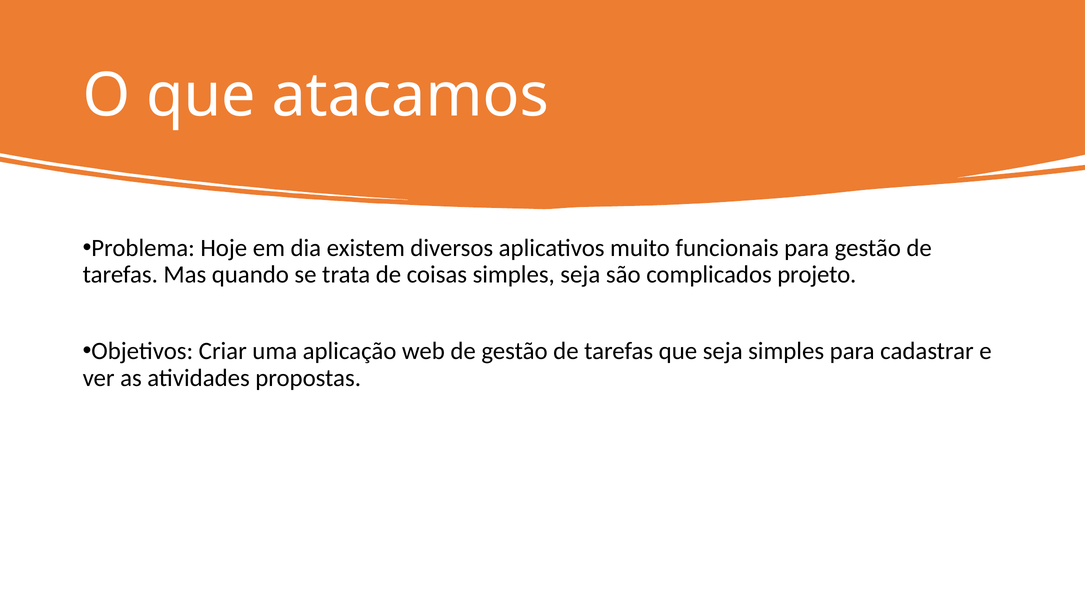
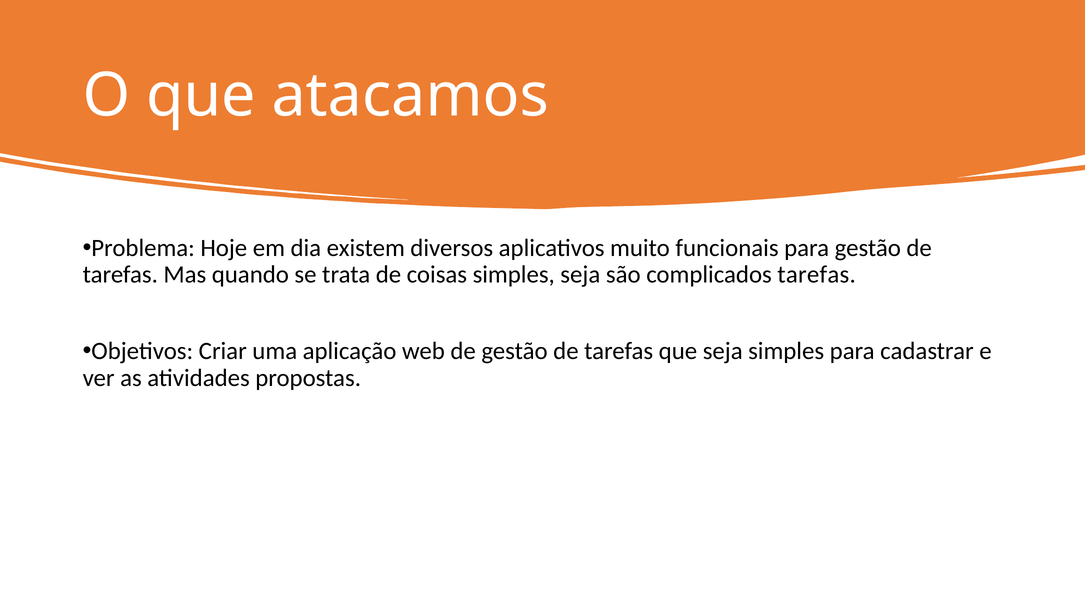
complicados projeto: projeto -> tarefas (817, 274)
